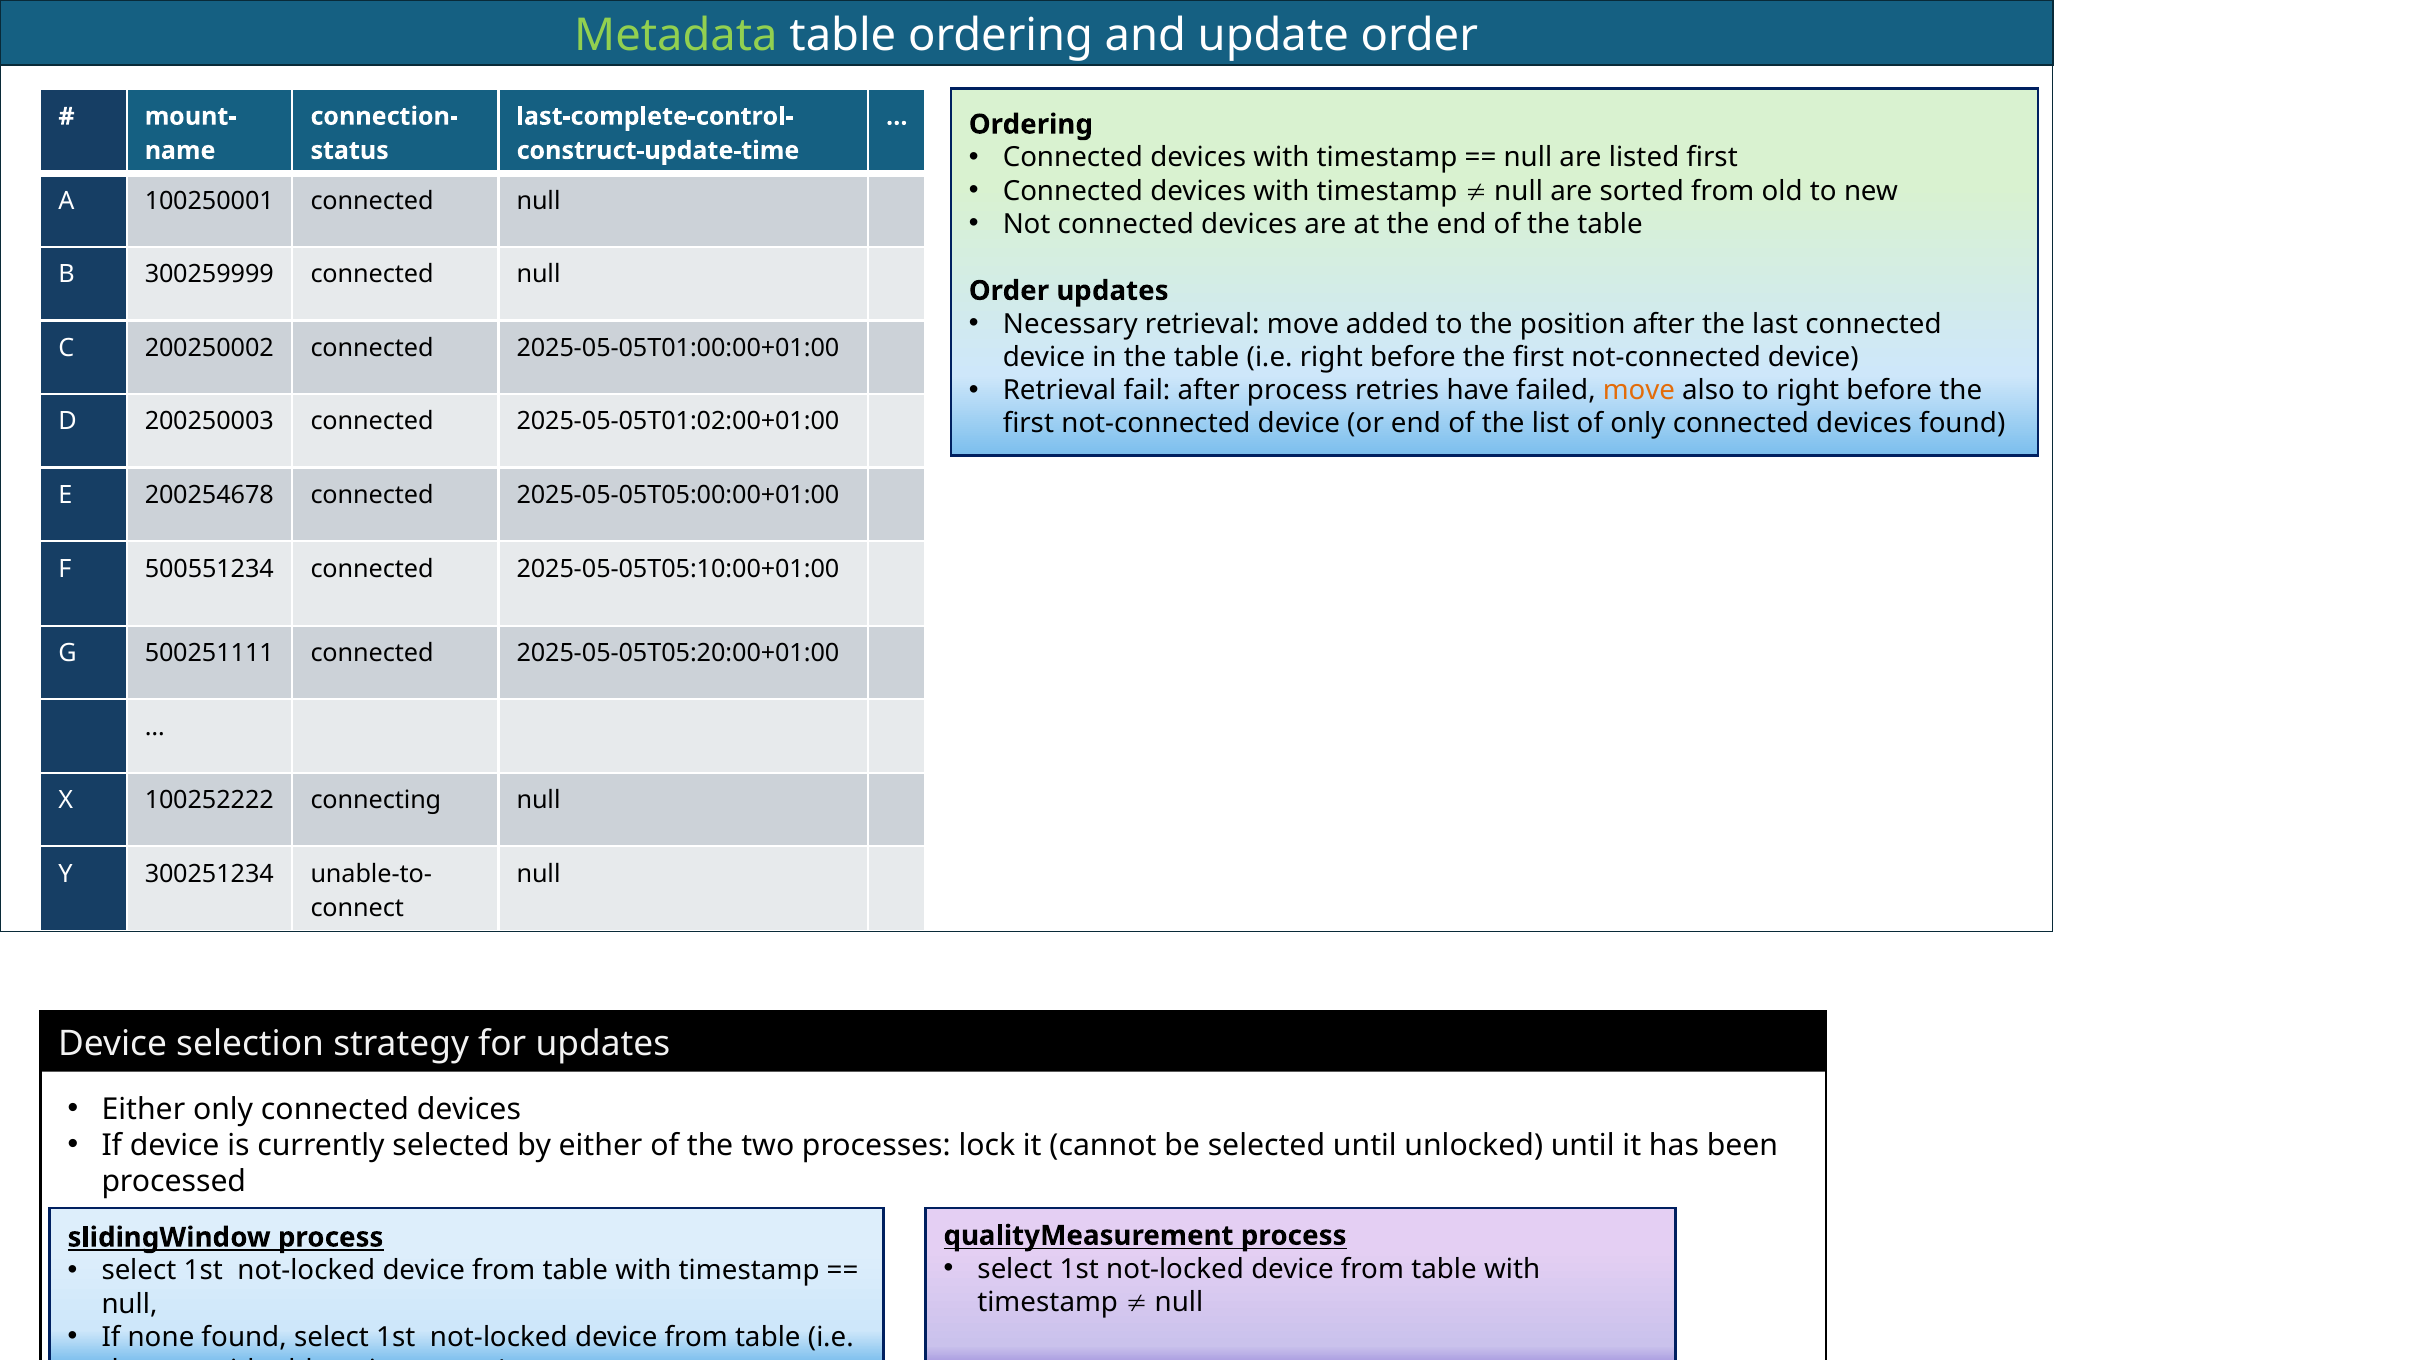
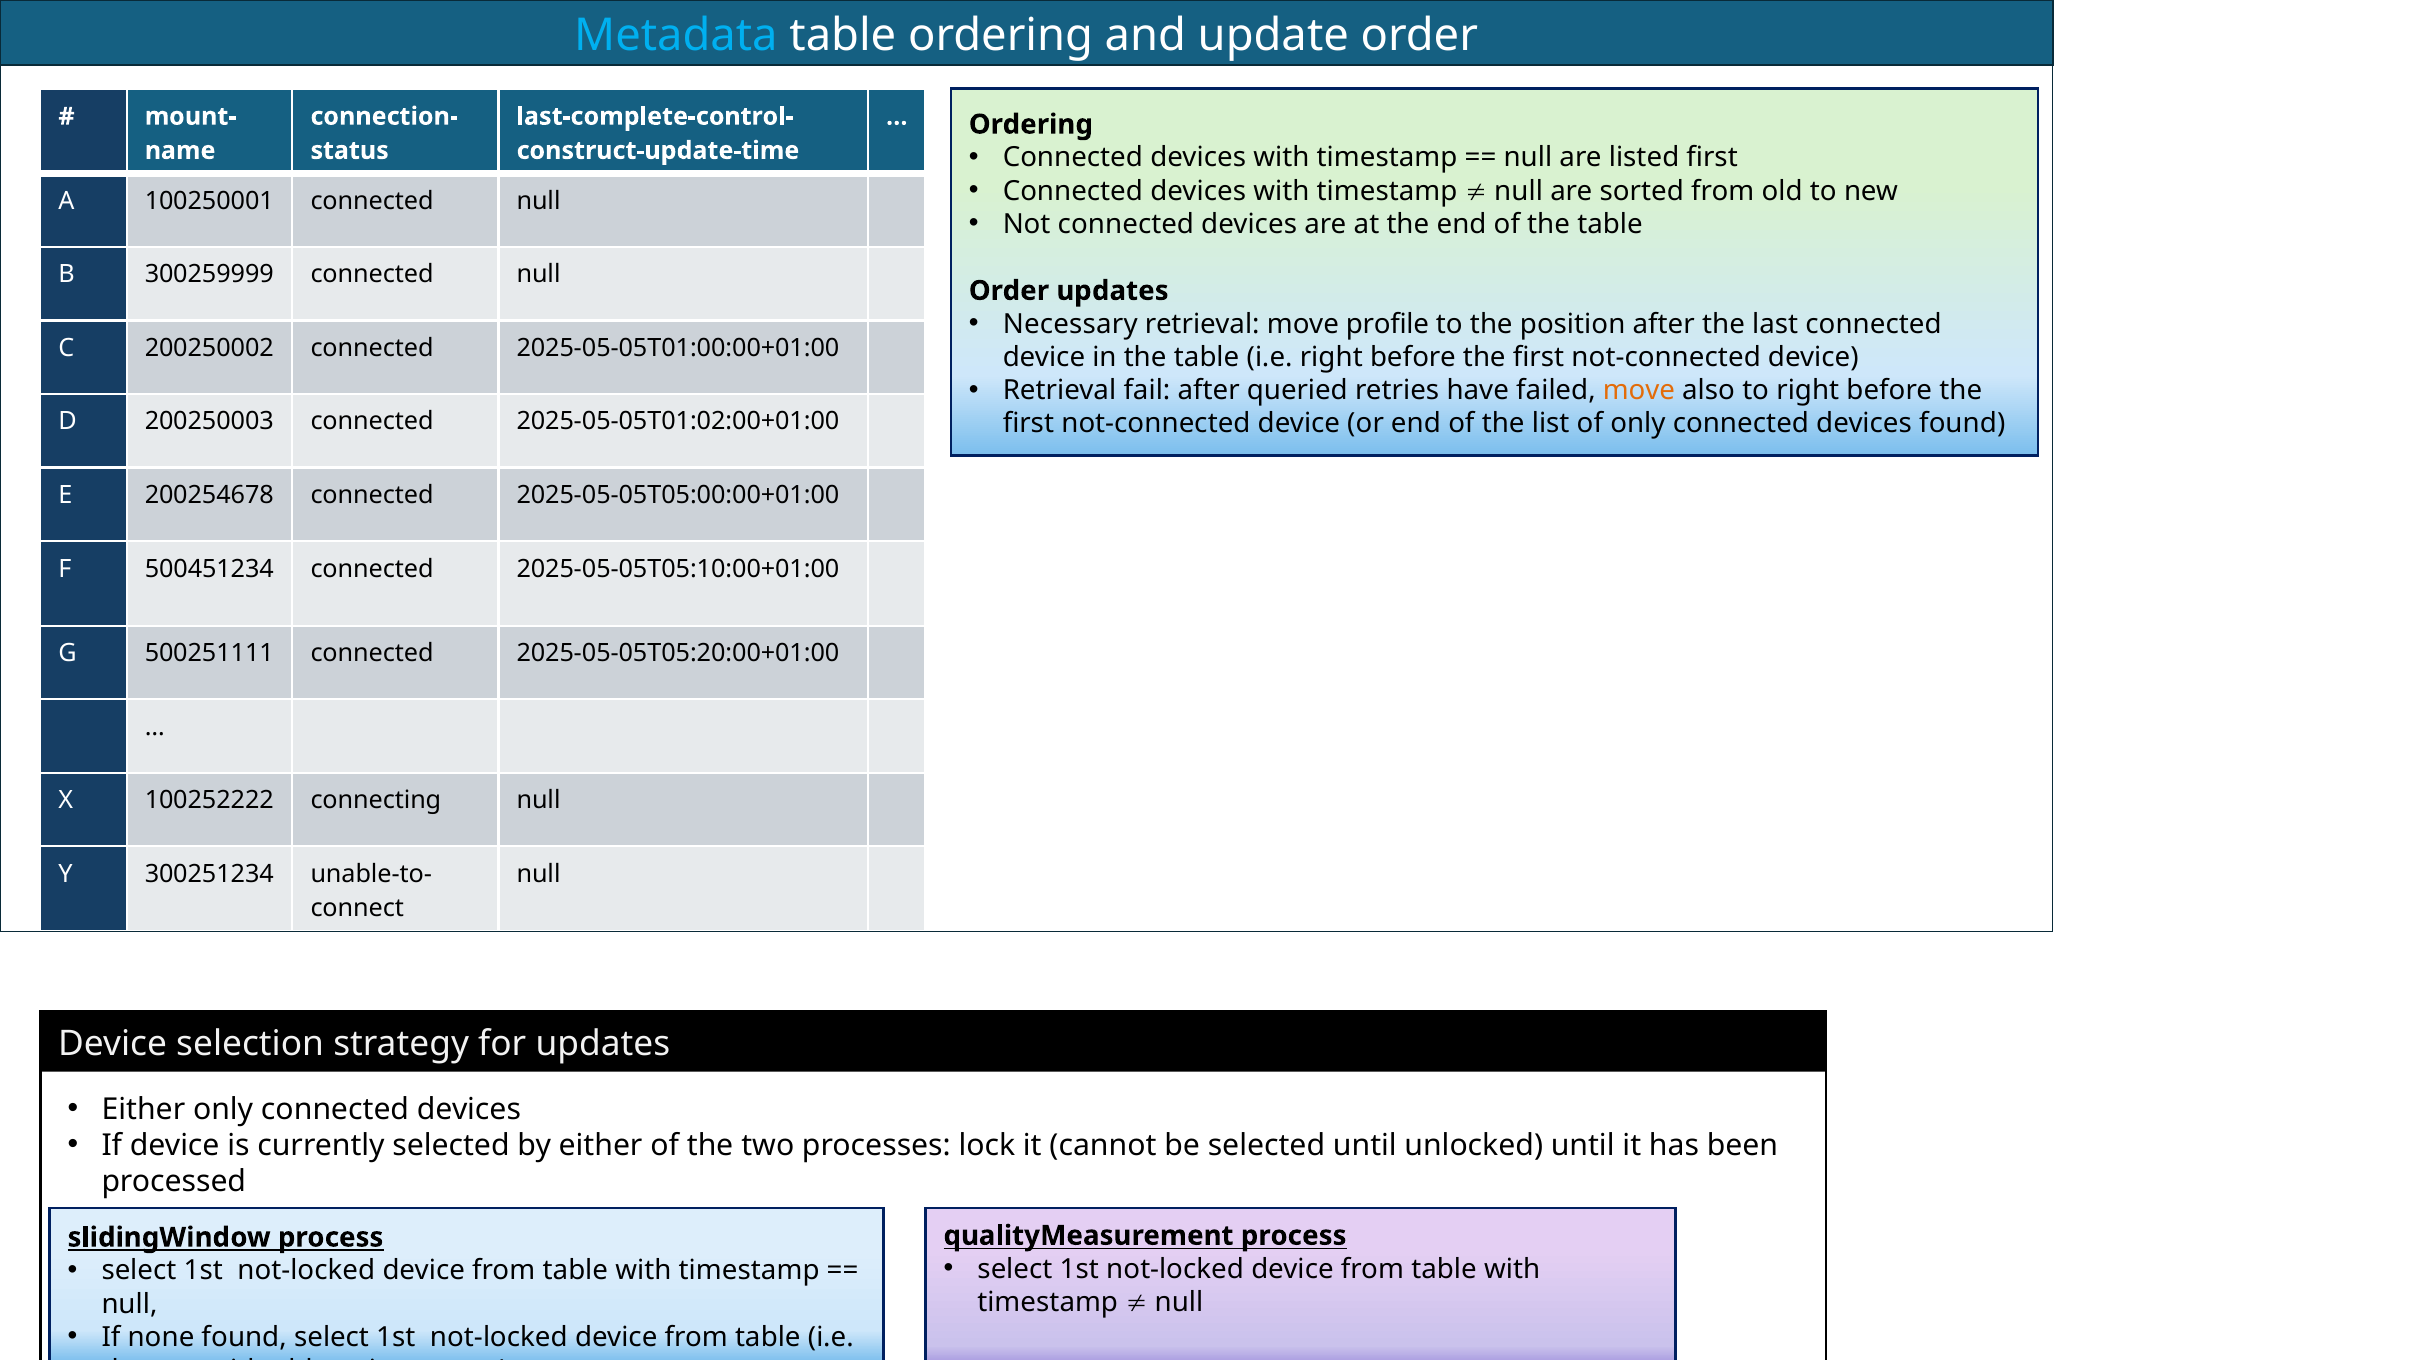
Metadata colour: light green -> light blue (676, 36)
added: added -> profile (1387, 324)
after process: process -> queried (1297, 391)
500551234: 500551234 -> 500451234 (209, 569)
